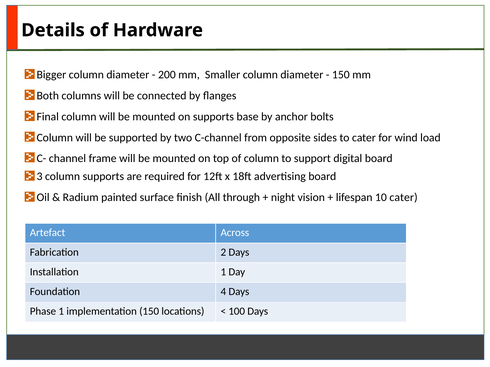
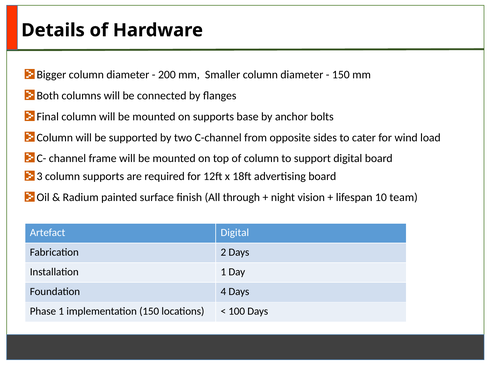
10 cater: cater -> team (404, 198)
Artefact Across: Across -> Digital (235, 233)
